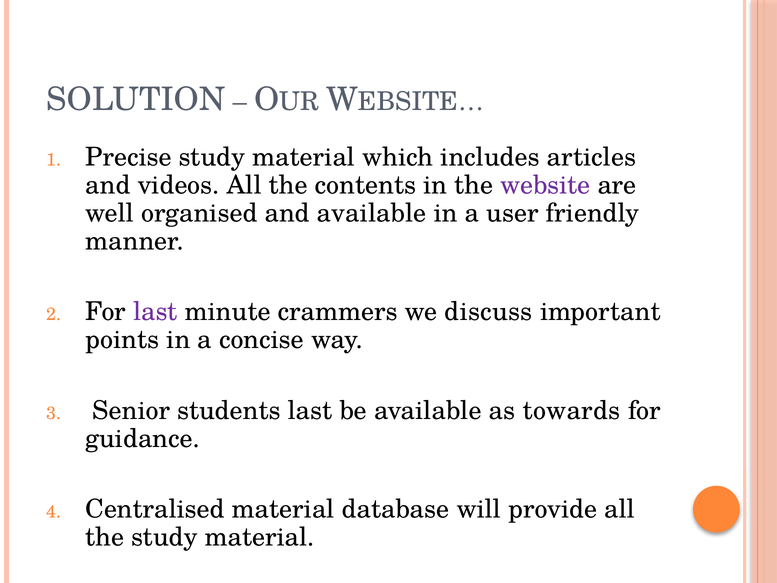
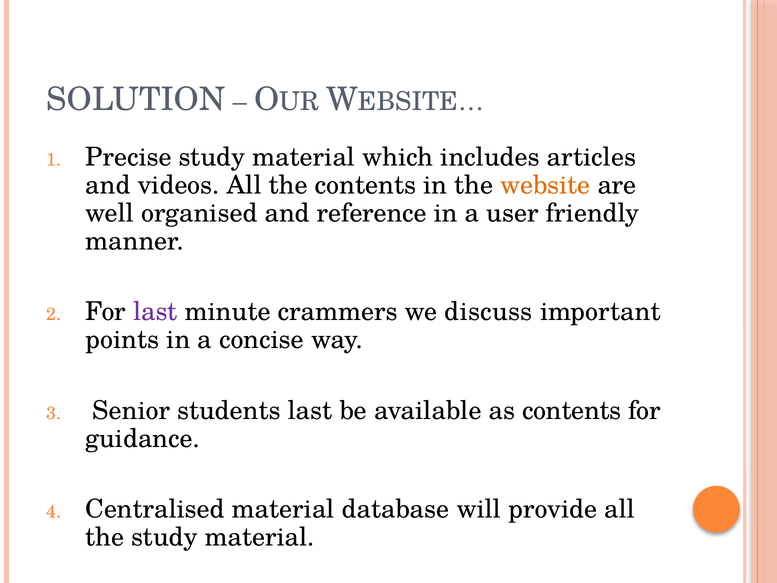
website colour: purple -> orange (545, 185)
and available: available -> reference (372, 213)
as towards: towards -> contents (572, 410)
